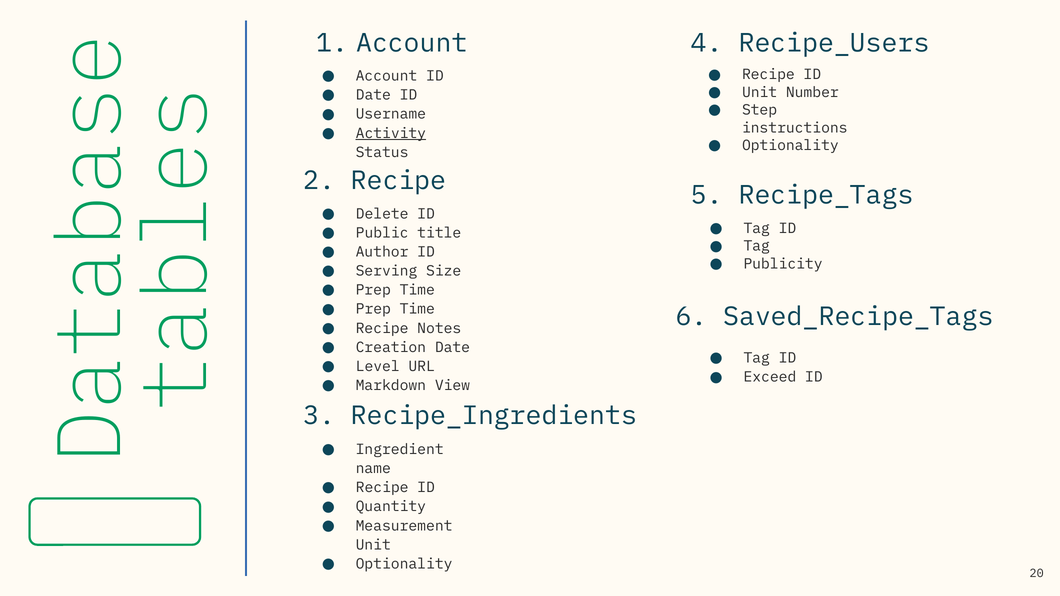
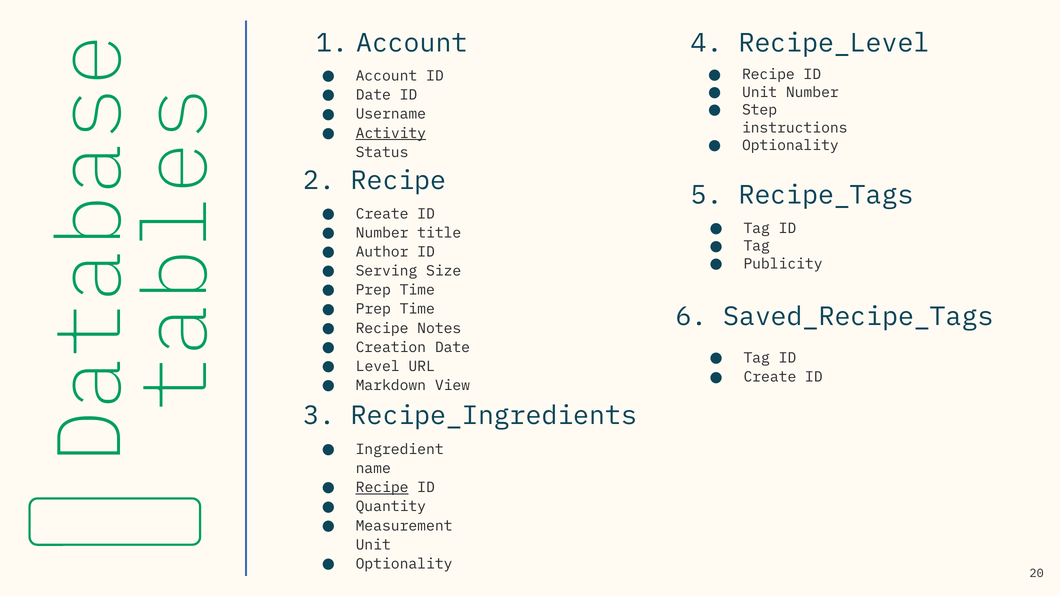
Recipe_Users: Recipe_Users -> Recipe_Level (834, 43)
Delete: Delete -> Create (382, 214)
Public: Public -> Number (382, 233)
Exceed: Exceed -> Create (770, 377)
Recipe underline: none -> present (382, 488)
